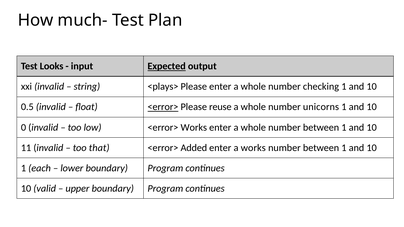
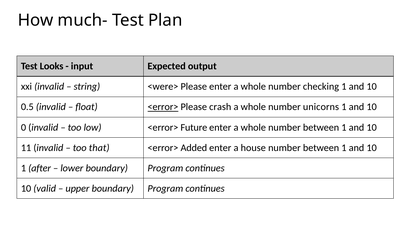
Expected underline: present -> none (167, 66)
<plays>: <plays> -> <were> (163, 87)
reuse: reuse -> crash (220, 107)
<error> Works: Works -> Future (194, 127)
a works: works -> house (253, 148)
each: each -> after (40, 168)
